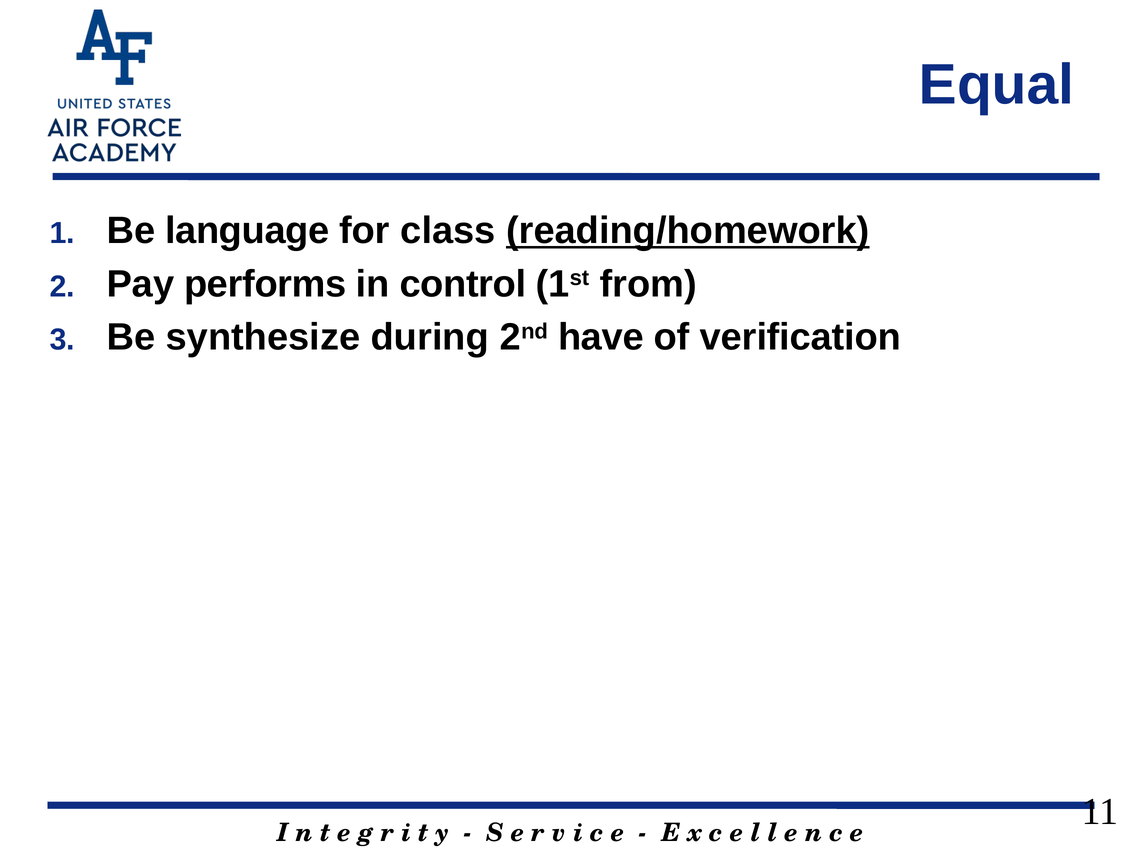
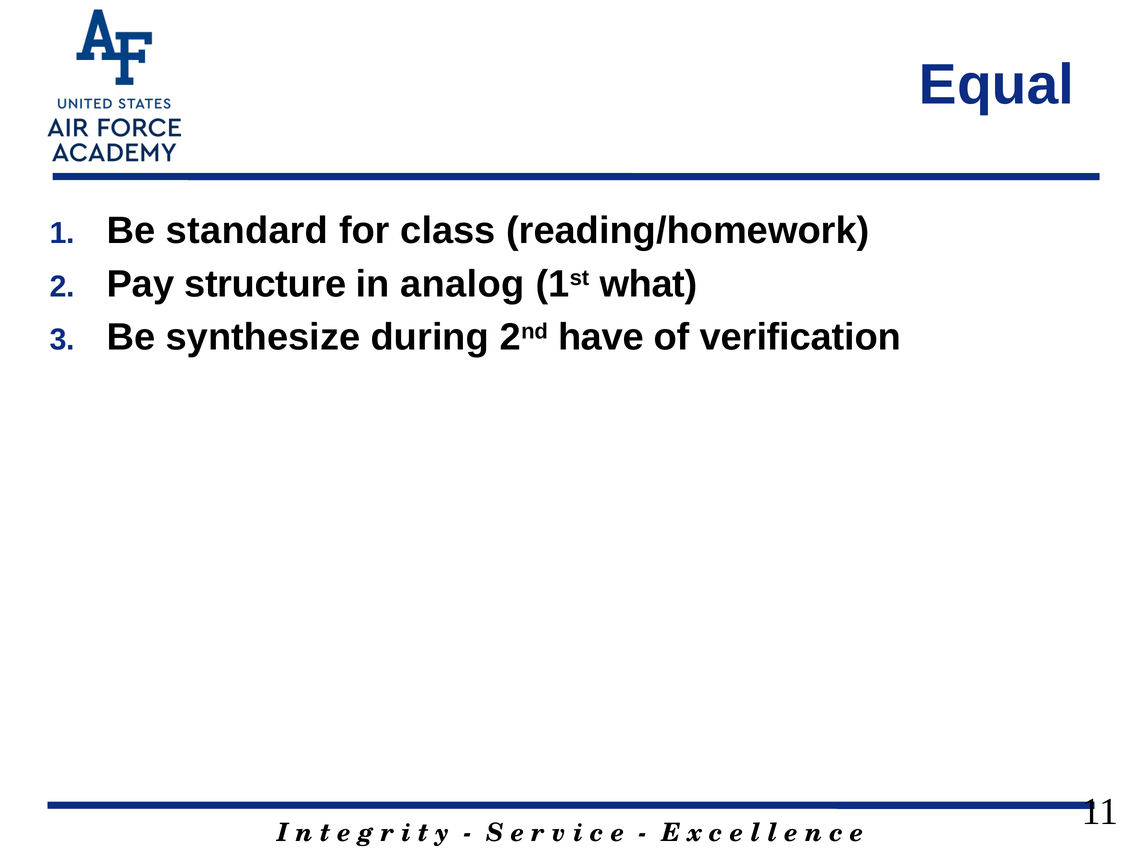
language: language -> standard (247, 231)
reading/homework underline: present -> none (688, 231)
performs: performs -> structure (265, 284)
control: control -> analog (462, 284)
from: from -> what (649, 284)
